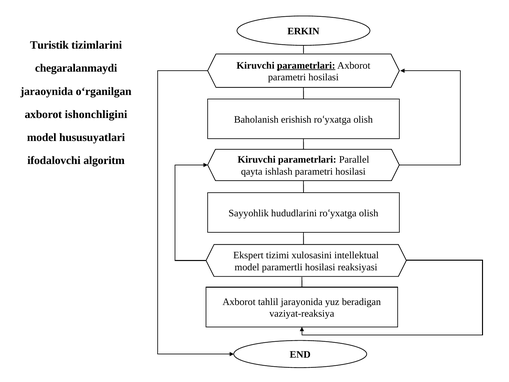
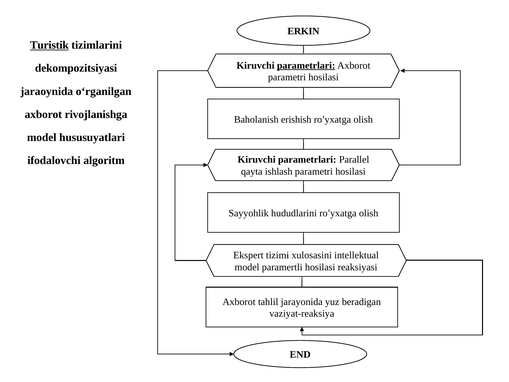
Turistik underline: none -> present (49, 45)
chеgaralanmaydi: chеgaralanmaydi -> dekompozitsiyasi (76, 68)
ishonchligini: ishonchligini -> rivojlanishga (96, 114)
